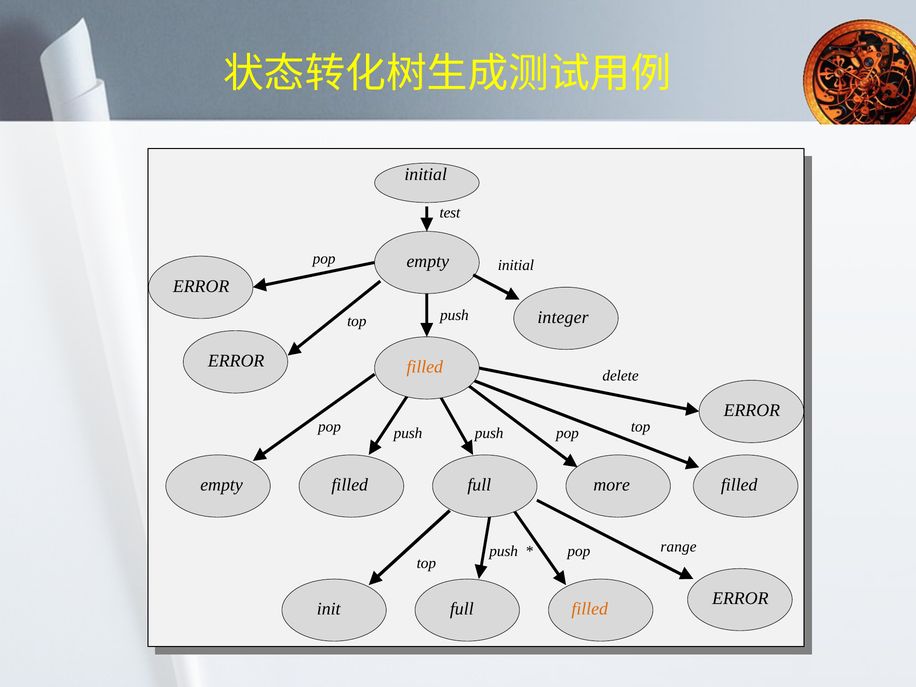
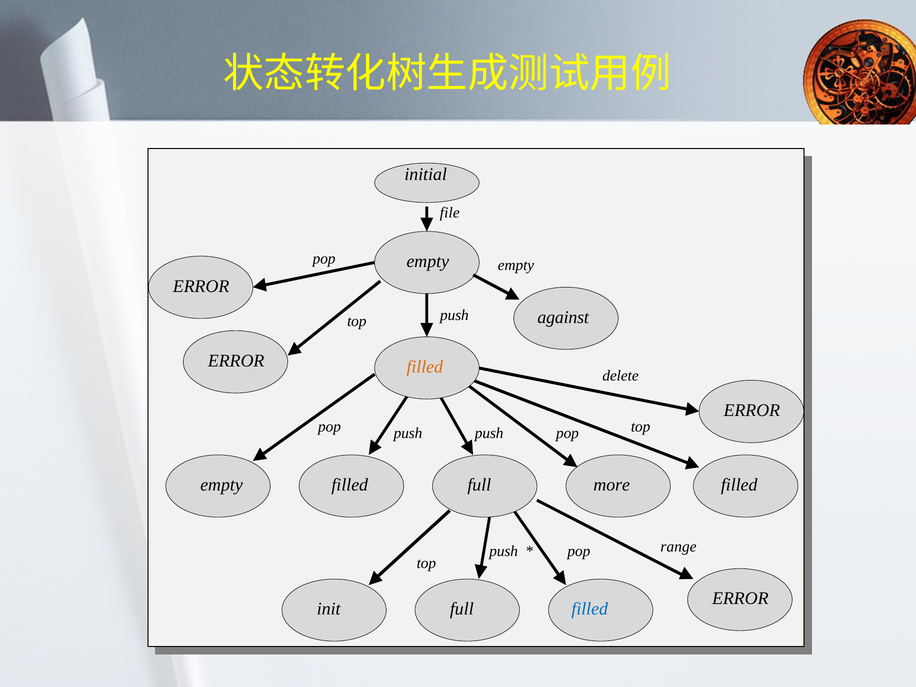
test: test -> file (450, 213)
initial: initial -> empty (516, 265)
integer: integer -> against (563, 317)
filled colour: orange -> blue (590, 609)
